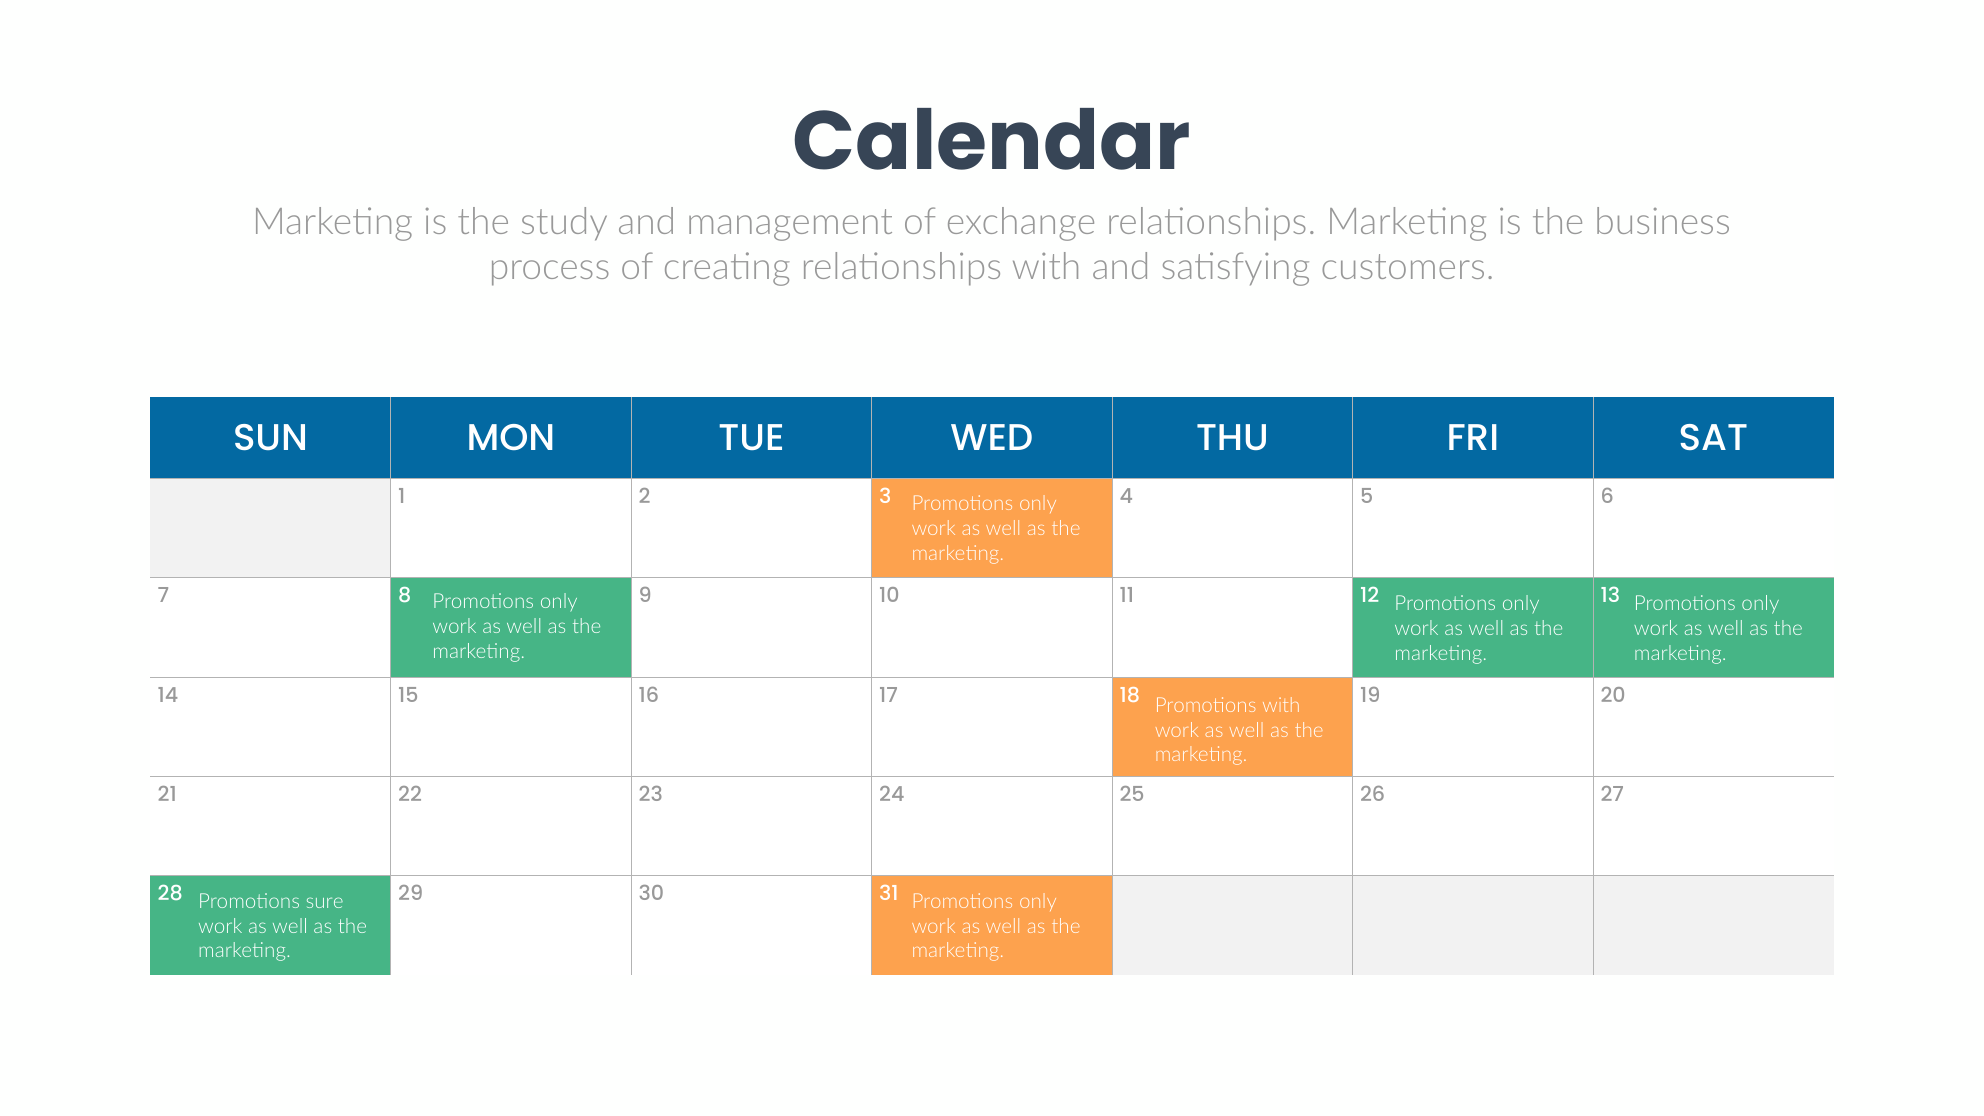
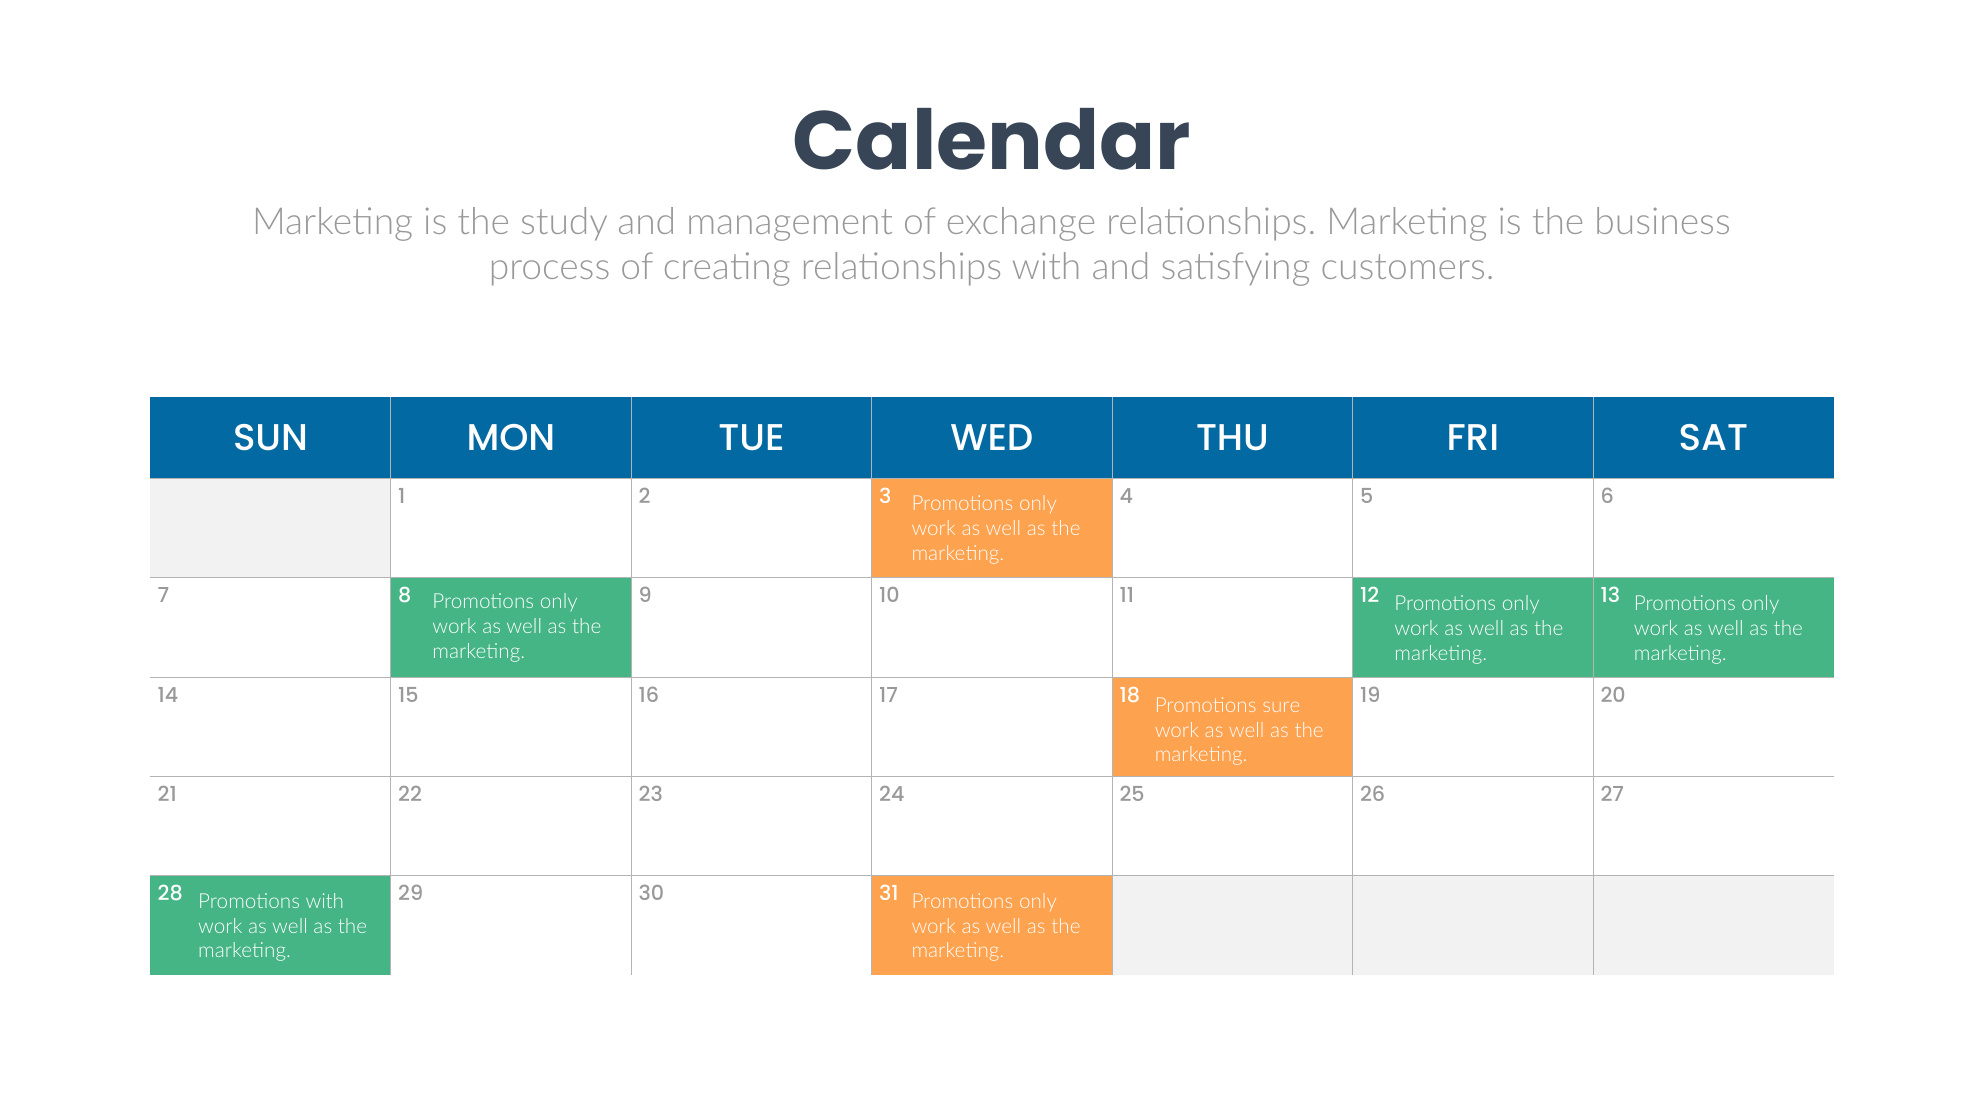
Promotions with: with -> sure (1281, 706)
Promotions sure: sure -> with (325, 902)
